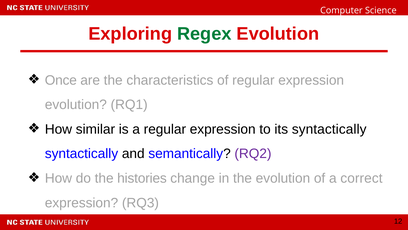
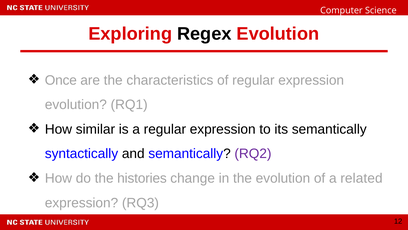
Regex colour: green -> black (204, 34)
its syntactically: syntactically -> semantically (329, 129)
correct: correct -> related (361, 178)
